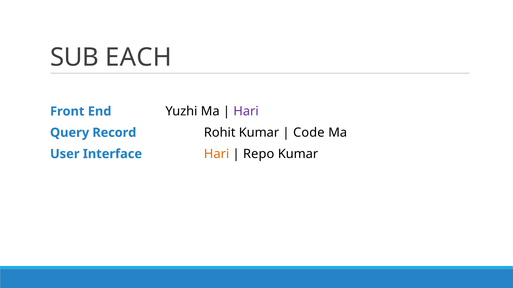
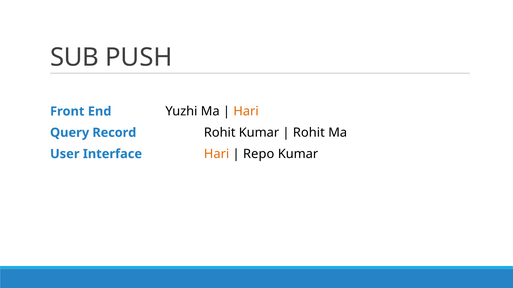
EACH: EACH -> PUSH (139, 57)
Hari colour: purple -> orange (246, 112)
Code: Code -> Rohit (309, 133)
